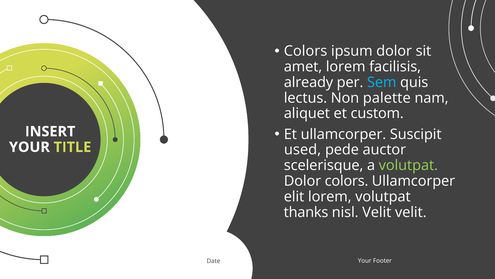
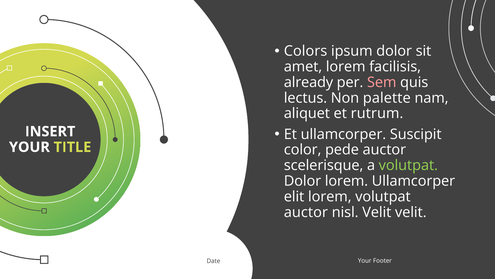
Sem colour: light blue -> pink (382, 82)
custom: custom -> rutrum (377, 113)
used: used -> color (303, 150)
Dolor colors: colors -> lorem (346, 181)
thanks: thanks -> auctor (306, 212)
